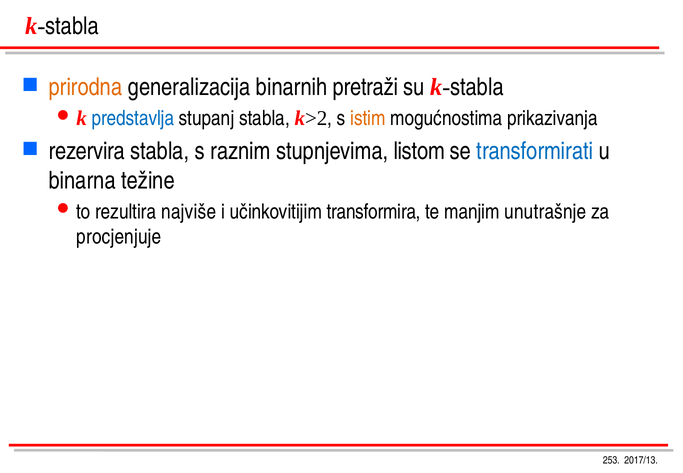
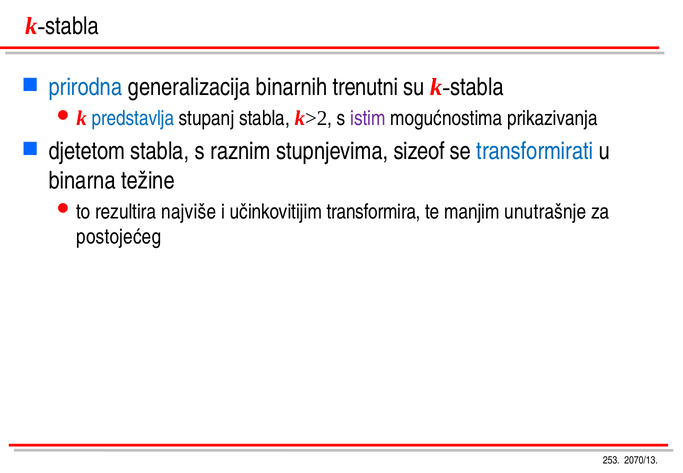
prirodna colour: orange -> blue (85, 87)
pretraži: pretraži -> trenutni (365, 87)
istim colour: orange -> purple (368, 119)
rezervira: rezervira -> djetetom (87, 151)
listom: listom -> sizeof (419, 151)
procjenjuje: procjenjuje -> postojećeg (119, 237)
2017/13: 2017/13 -> 2070/13 (641, 460)
